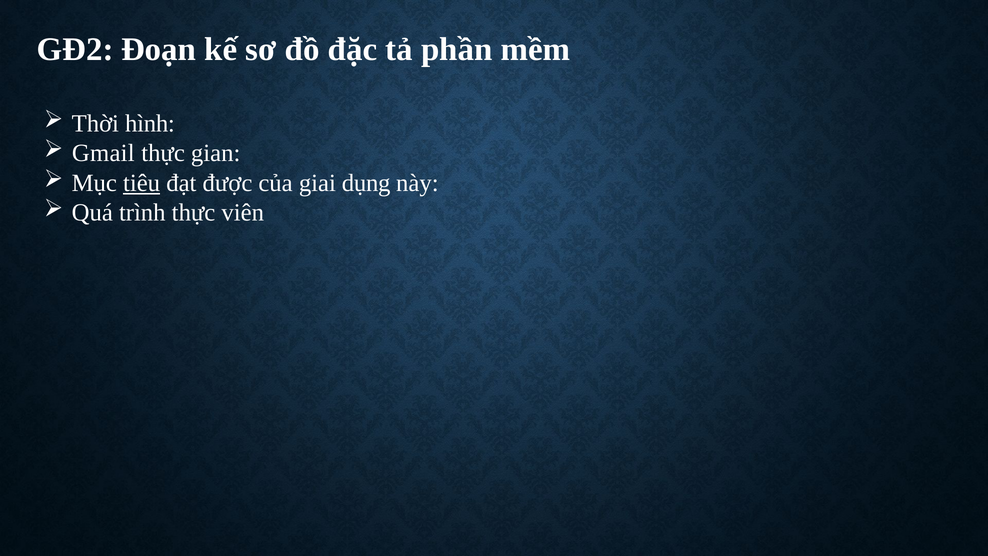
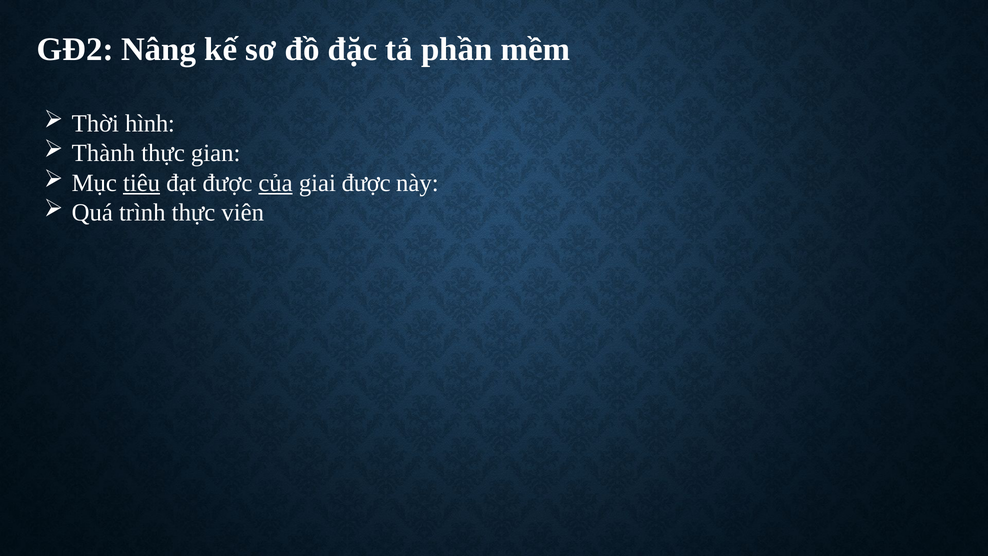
Đoạn: Đoạn -> Nâng (159, 49)
Gmail: Gmail -> Thành (103, 153)
của underline: none -> present (276, 183)
giai dụng: dụng -> được (366, 183)
